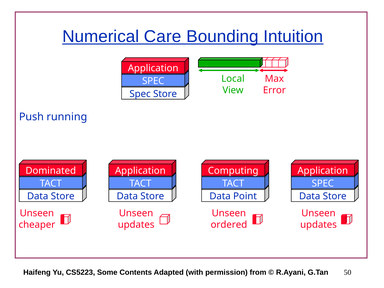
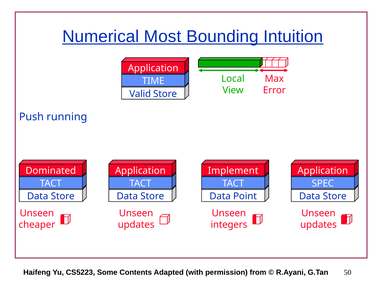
Care: Care -> Most (163, 37)
SPEC: SPEC -> TIME (153, 81)
Spec: Spec -> Valid (140, 94)
Computing: Computing -> Implement (233, 171)
ordered: ordered -> integers (229, 225)
